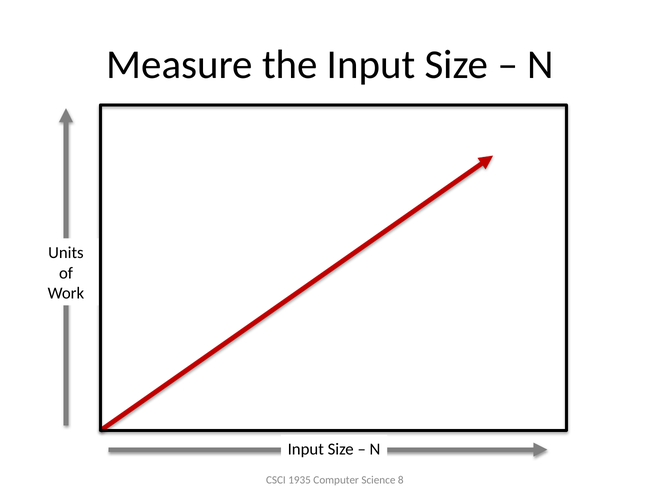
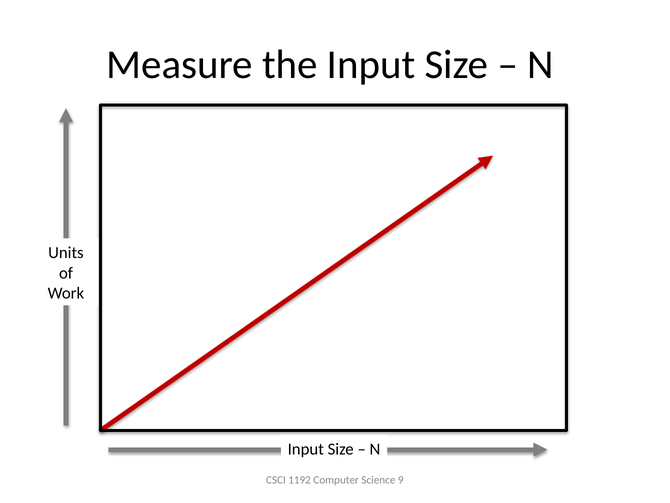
1935: 1935 -> 1192 (300, 480)
8: 8 -> 9 (401, 480)
